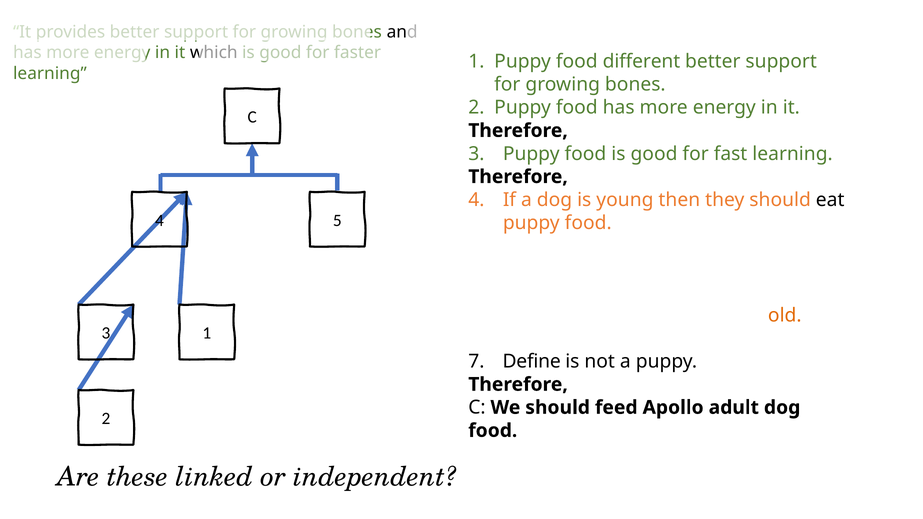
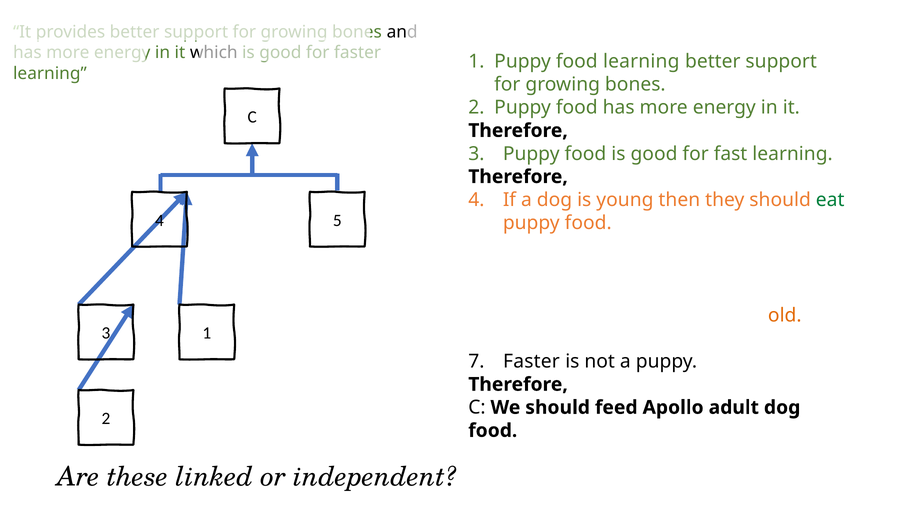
food different: different -> learning (641, 61)
eat colour: black -> green (830, 200)
Define: Define -> Faster (531, 361)
